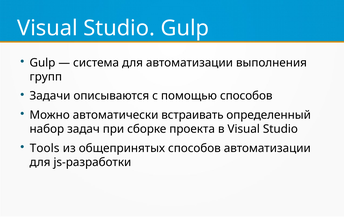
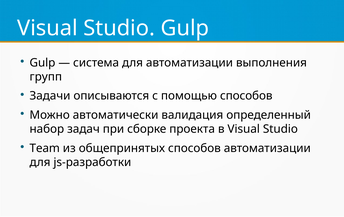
встраивать: встраивать -> валидация (192, 115)
Tools: Tools -> Team (45, 148)
